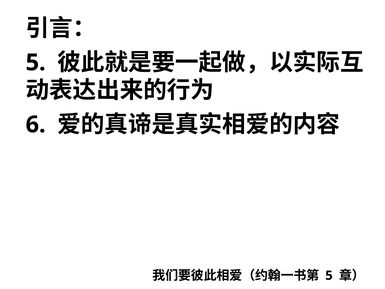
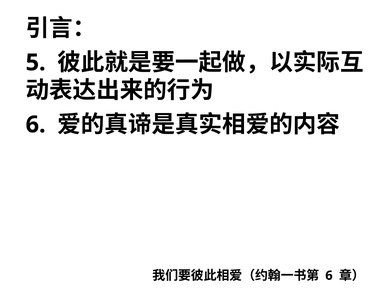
5: 5 -> 6 (329, 275)
